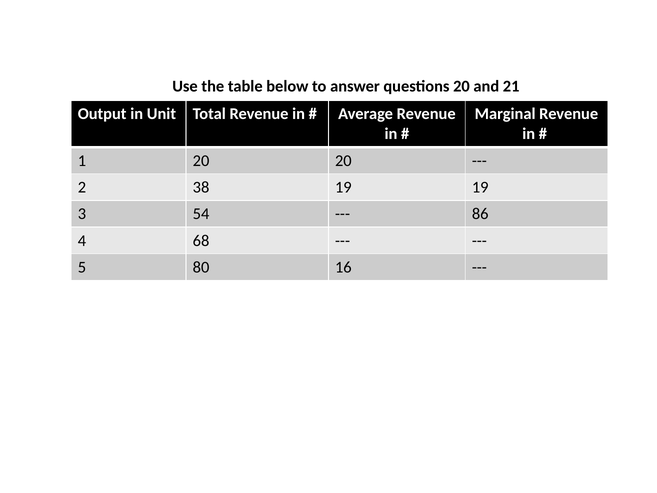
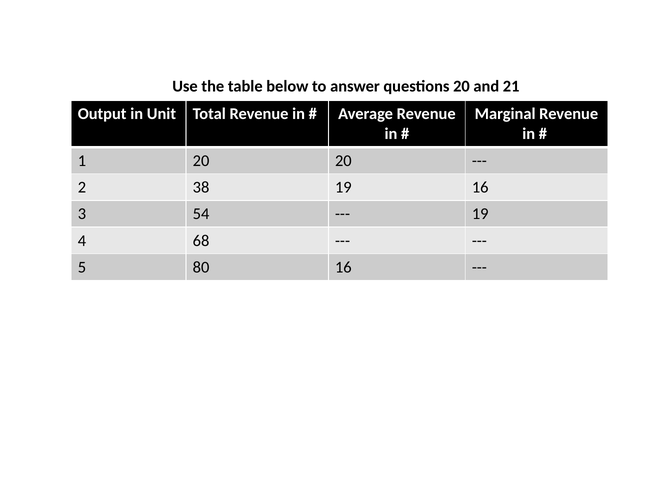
19 19: 19 -> 16 (480, 187)
86: 86 -> 19 (480, 214)
